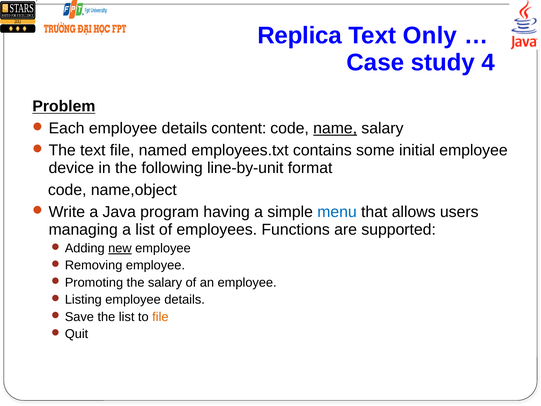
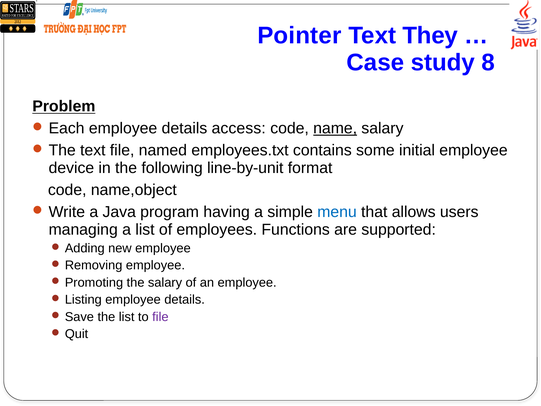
Replica: Replica -> Pointer (299, 36)
Only: Only -> They (430, 36)
4: 4 -> 8 (488, 63)
content: content -> access (239, 128)
new underline: present -> none (120, 248)
file colour: orange -> purple (160, 317)
